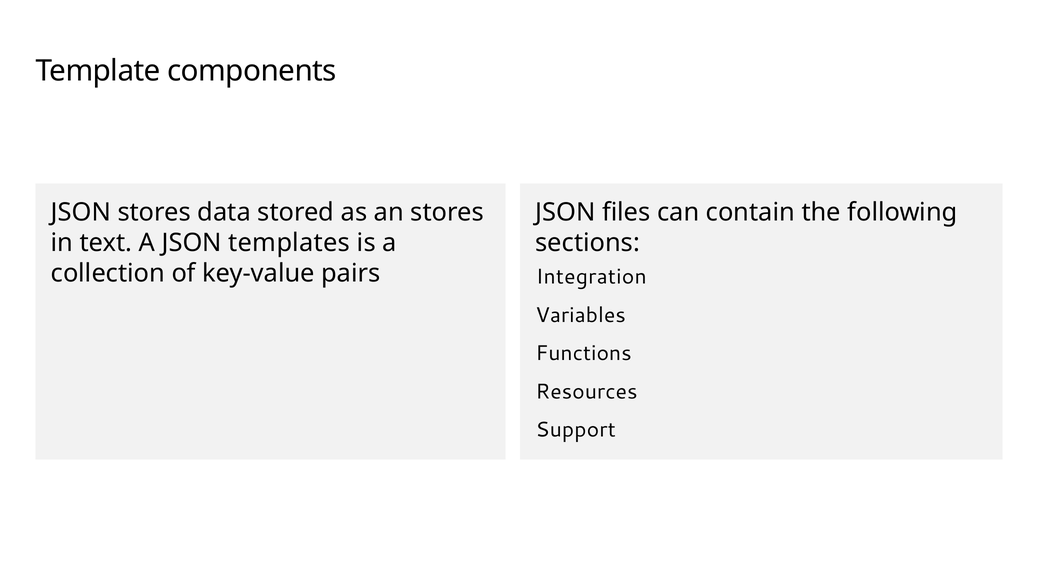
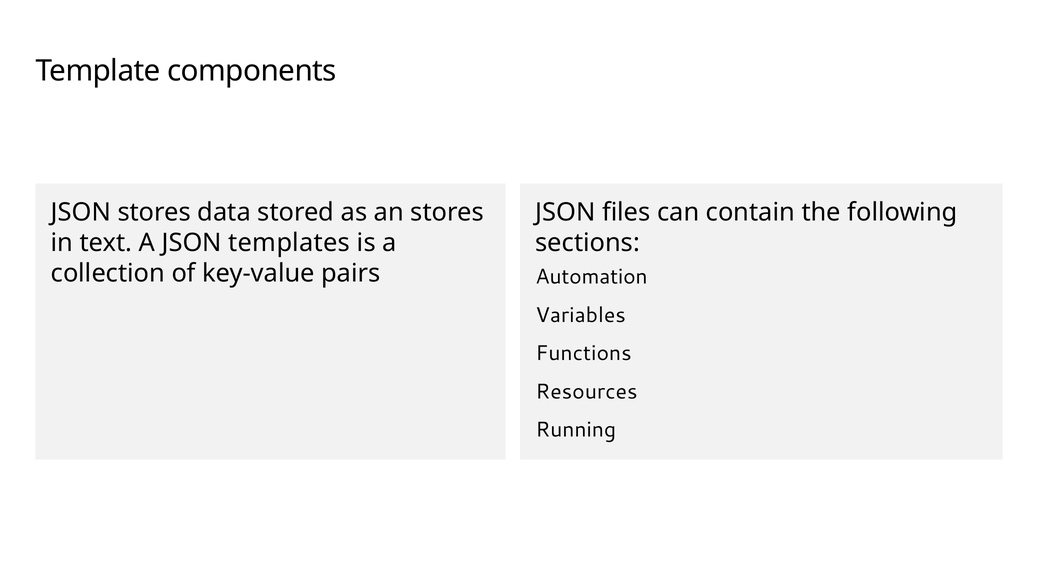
Integration: Integration -> Automation (592, 277)
Support: Support -> Running (576, 430)
